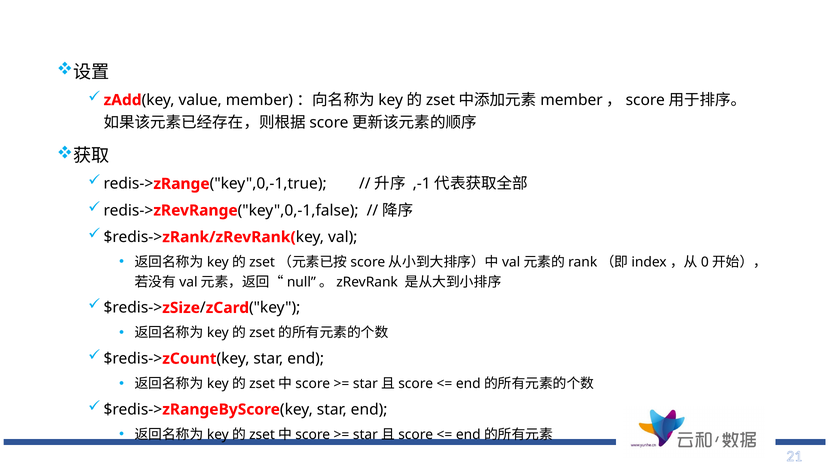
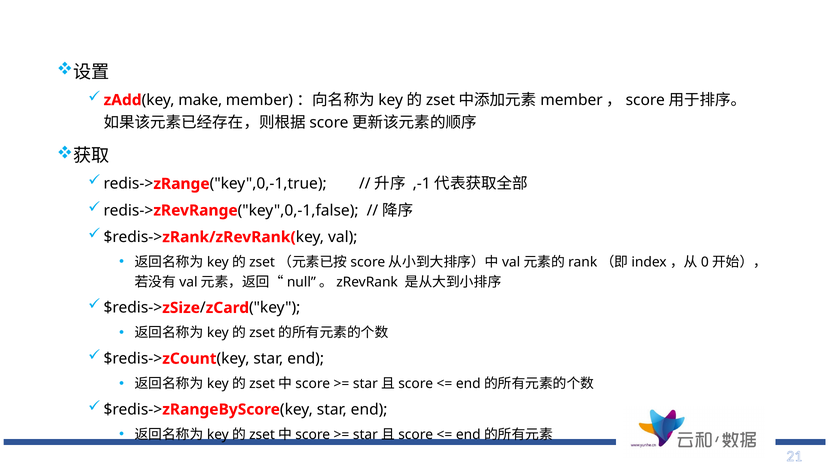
value: value -> make (200, 100)
